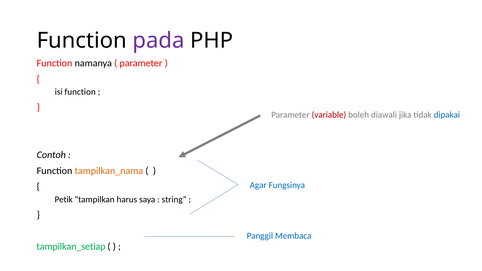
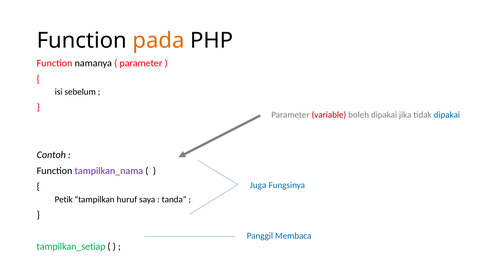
pada colour: purple -> orange (158, 40)
isi function: function -> sebelum (80, 92)
boleh diawali: diawali -> dipakai (384, 115)
tampilkan_nama colour: orange -> purple (109, 171)
Agar: Agar -> Juga (258, 185)
harus: harus -> huruf (127, 200)
string: string -> tanda (174, 200)
